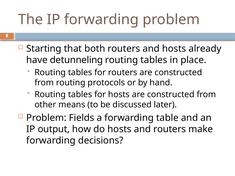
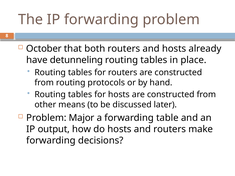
Starting: Starting -> October (44, 49)
Fields: Fields -> Major (82, 118)
